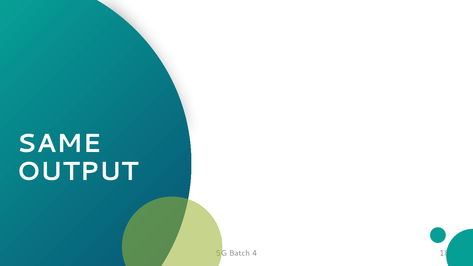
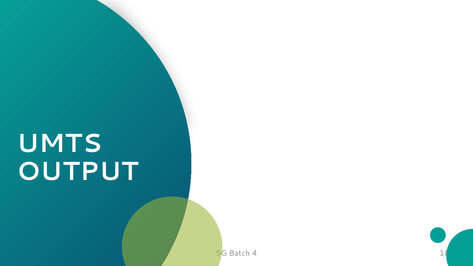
SAME: SAME -> UMTS (59, 144)
